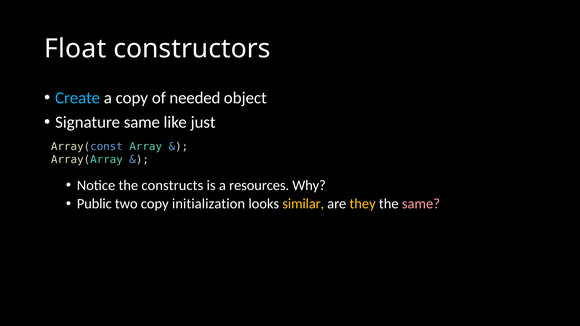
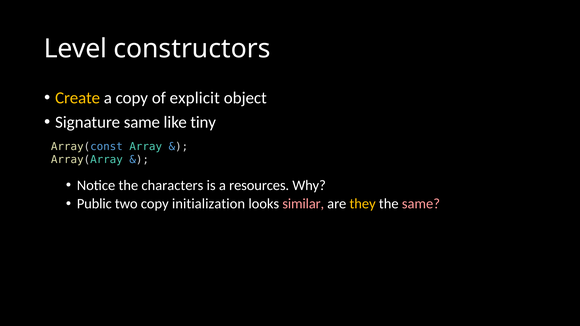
Float: Float -> Level (75, 49)
Create colour: light blue -> yellow (78, 98)
needed: needed -> explicit (195, 98)
just: just -> tiny (203, 122)
constructs: constructs -> characters (172, 185)
similar colour: yellow -> pink (303, 204)
